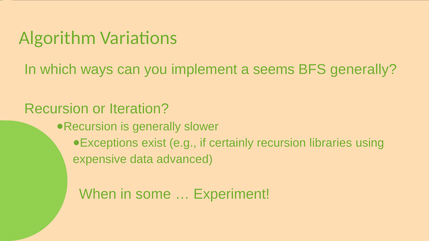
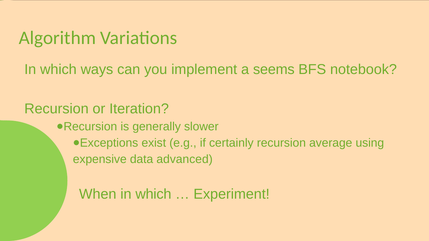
BFS generally: generally -> notebook (364, 69)
libraries: libraries -> average (331, 143)
When in some: some -> which (153, 194)
